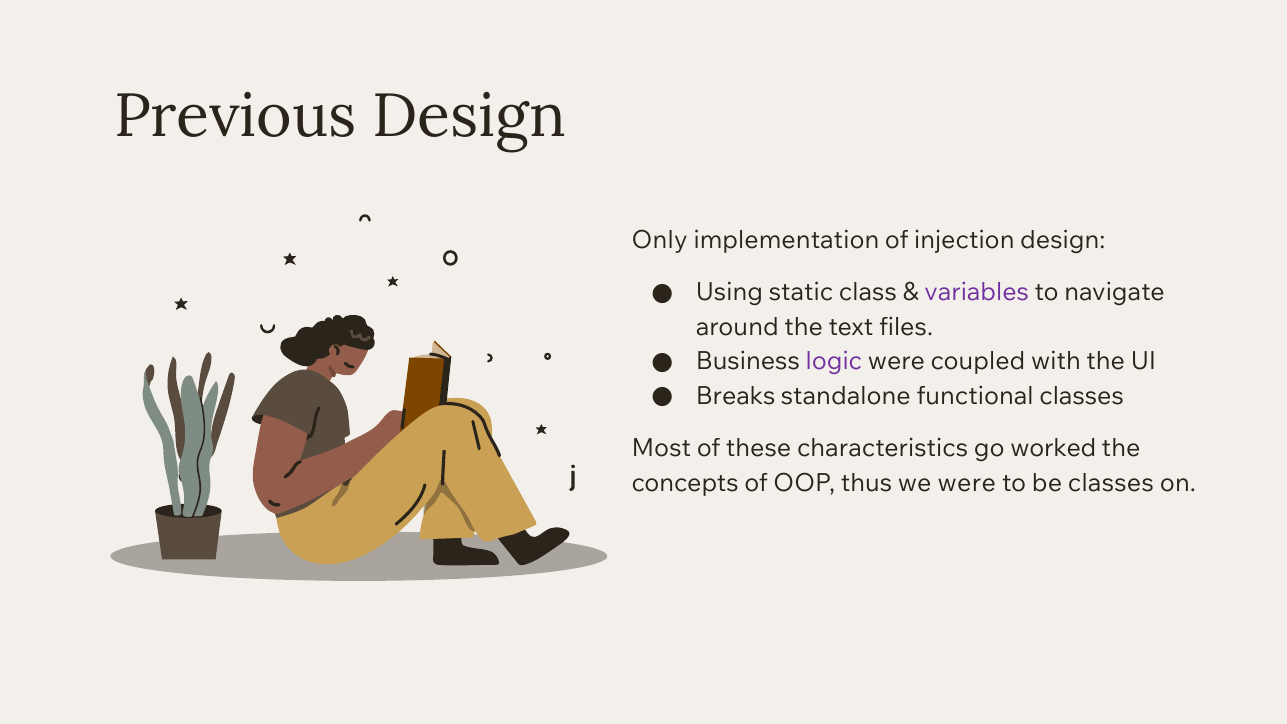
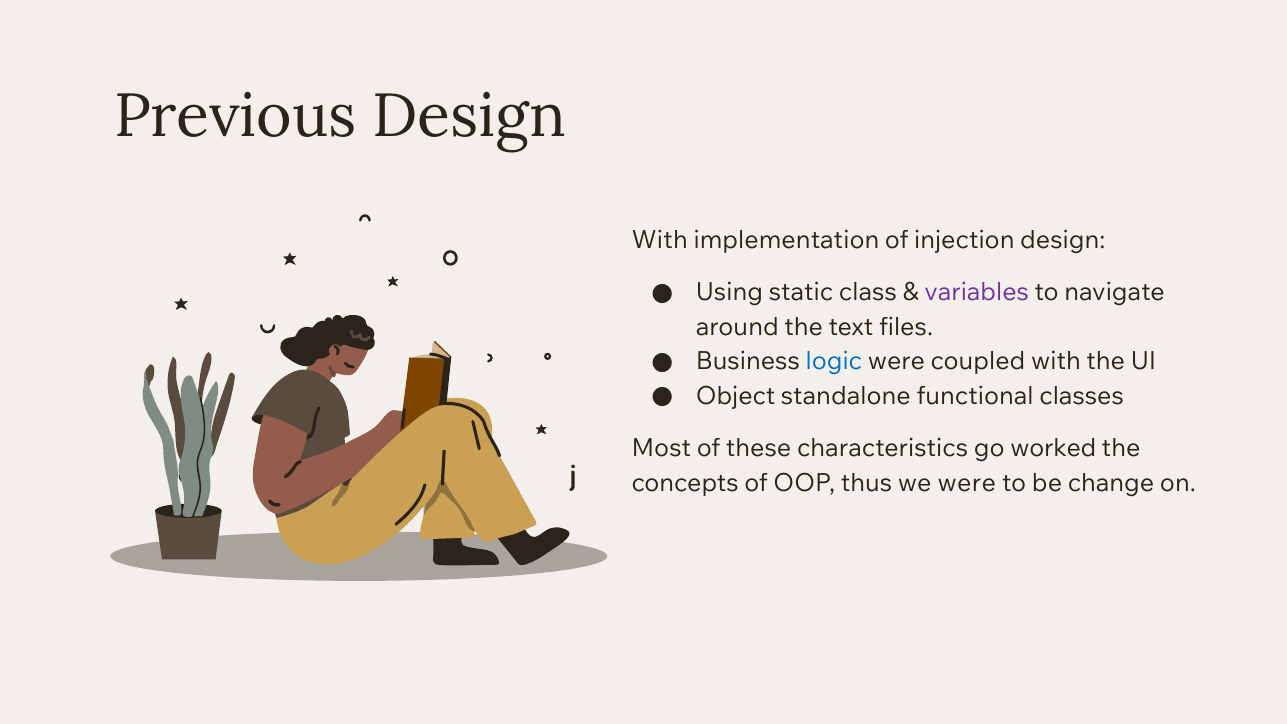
Only: Only -> With (660, 240)
logic colour: purple -> blue (834, 361)
Breaks: Breaks -> Object (736, 396)
be classes: classes -> change (1111, 483)
